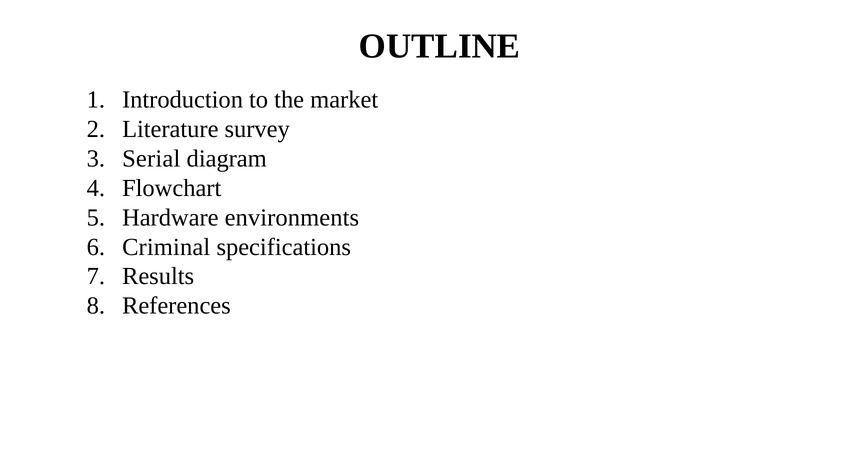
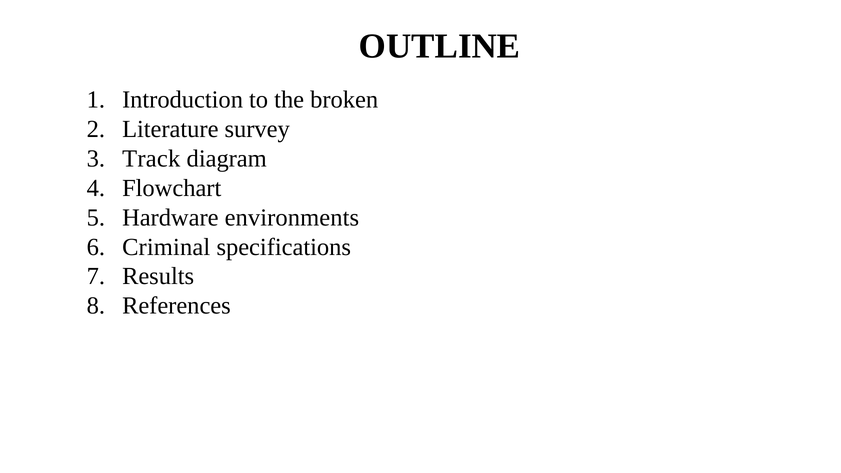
market: market -> broken (344, 100)
Serial: Serial -> Track (151, 159)
